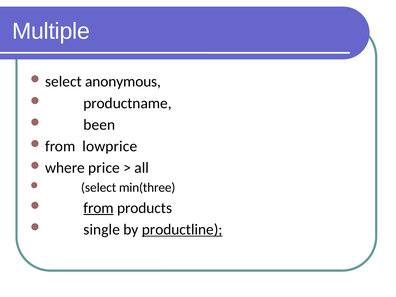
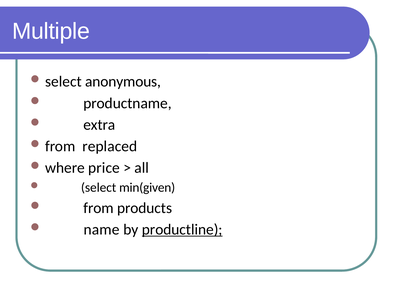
been: been -> extra (99, 125)
lowprice: lowprice -> replaced (110, 146)
min(three: min(three -> min(given (147, 188)
from underline: present -> none (99, 208)
single: single -> name (102, 230)
